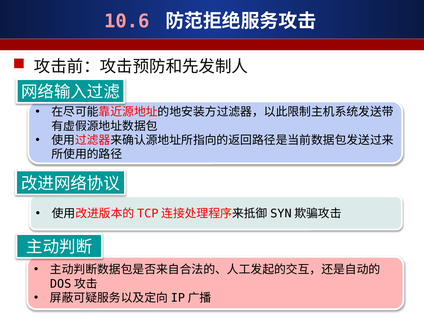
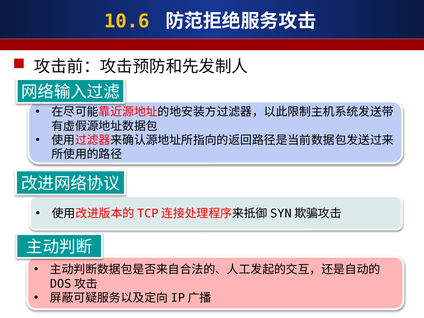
10.6 colour: pink -> yellow (127, 21)
